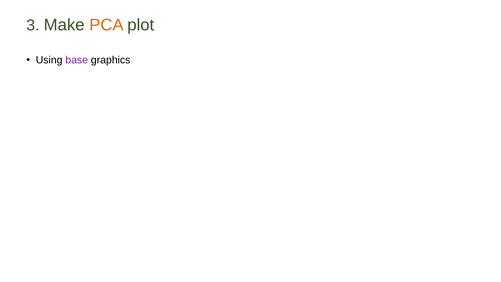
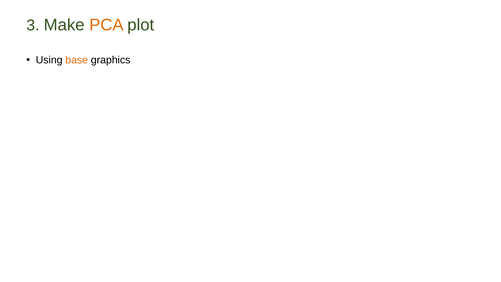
base colour: purple -> orange (77, 60)
